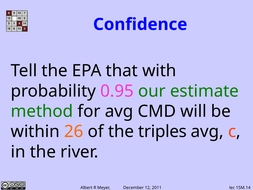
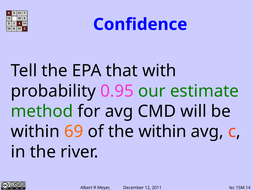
26: 26 -> 69 (74, 131)
the triples: triples -> within (162, 131)
